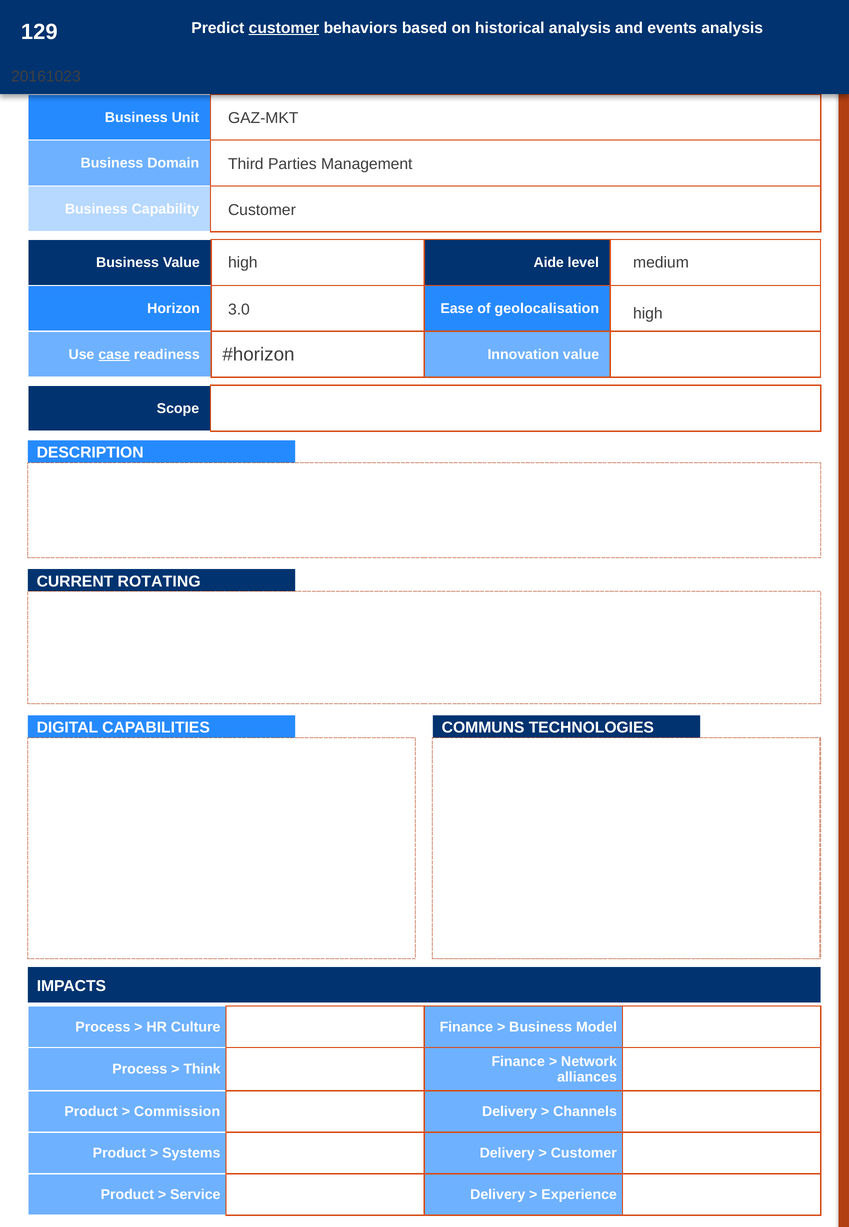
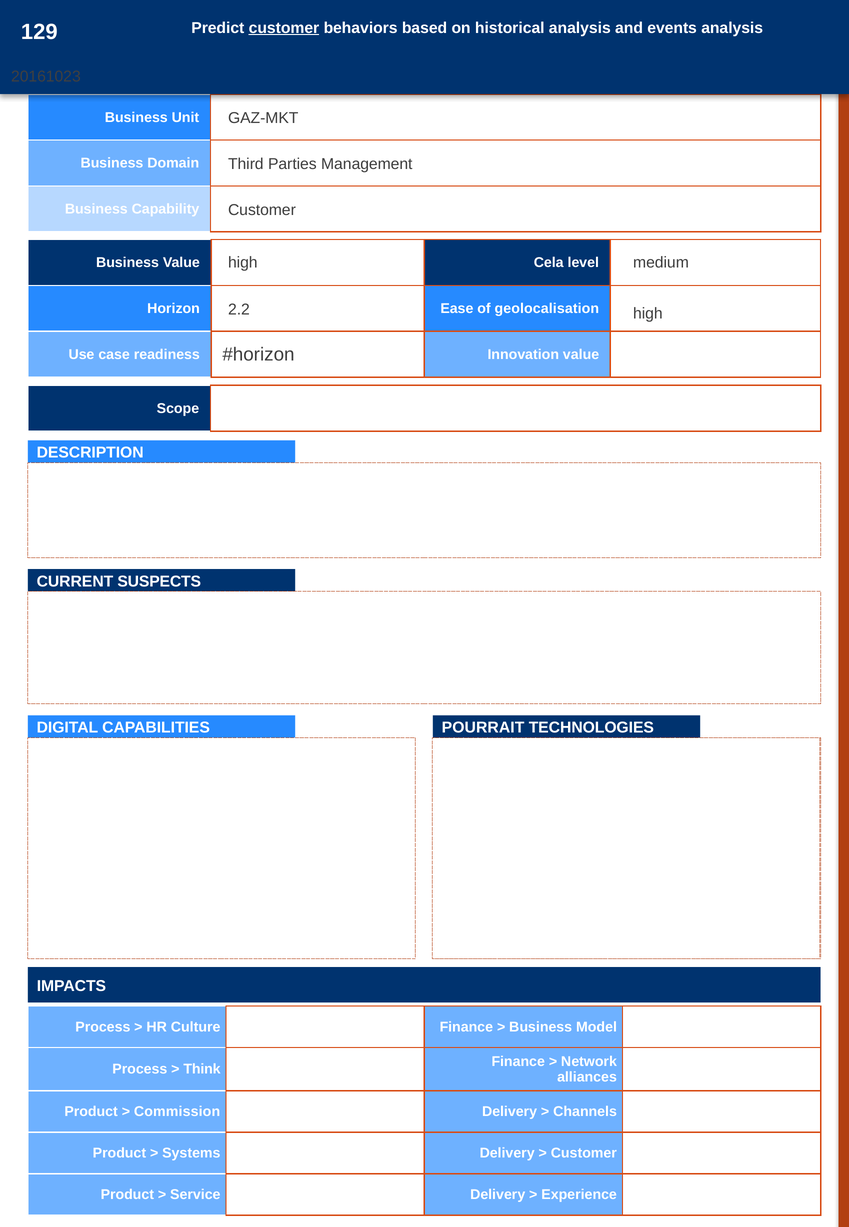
Aide: Aide -> Cela (549, 263)
3.0: 3.0 -> 2.2 (239, 309)
case underline: present -> none (114, 354)
ROTATING: ROTATING -> SUSPECTS (159, 581)
COMMUNS: COMMUNS -> POURRAIT (483, 727)
